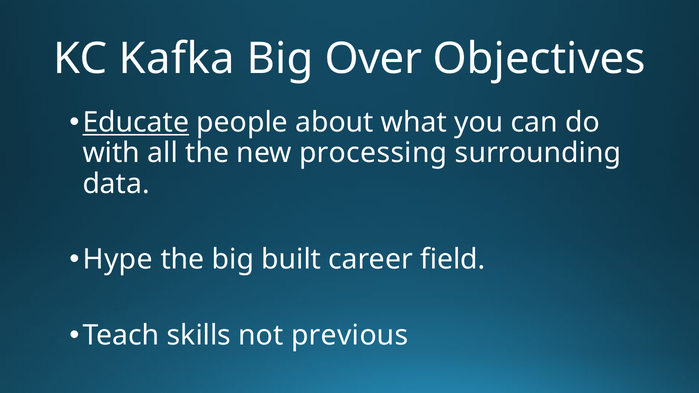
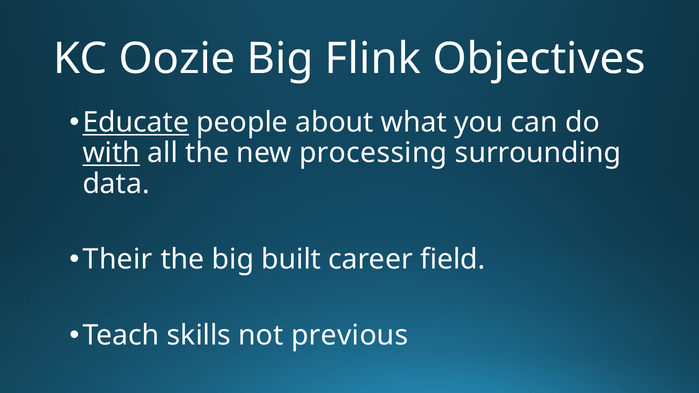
Kafka: Kafka -> Oozie (177, 59)
Over: Over -> Flink (373, 59)
with underline: none -> present (111, 153)
Hype: Hype -> Their (118, 260)
